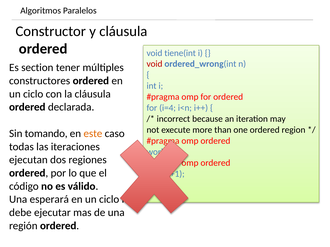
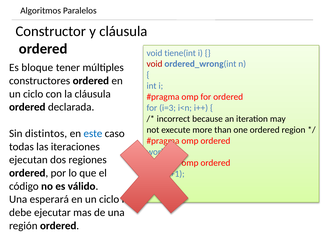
section: section -> bloque (37, 68)
i=4: i=4 -> i=3 (168, 108)
tomando: tomando -> distintos (46, 134)
este colour: orange -> blue (93, 134)
